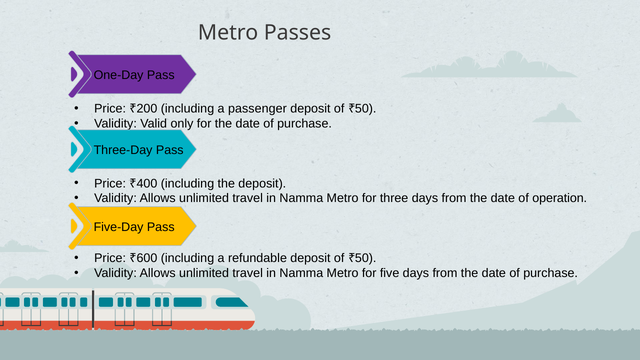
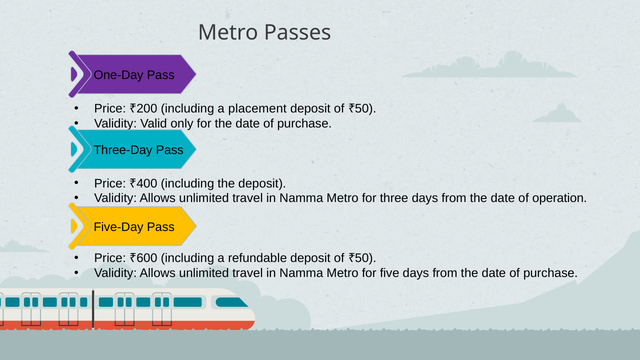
passenger: passenger -> placement (257, 109)
